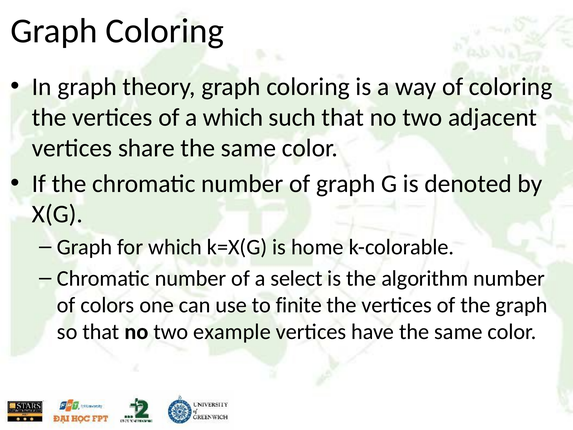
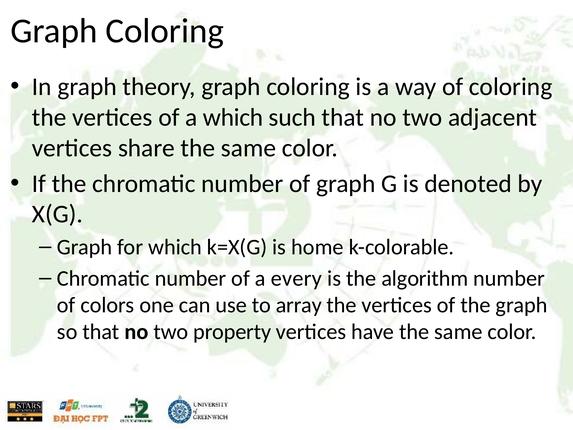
select: select -> every (296, 278)
finite: finite -> array (299, 305)
example: example -> property (232, 332)
